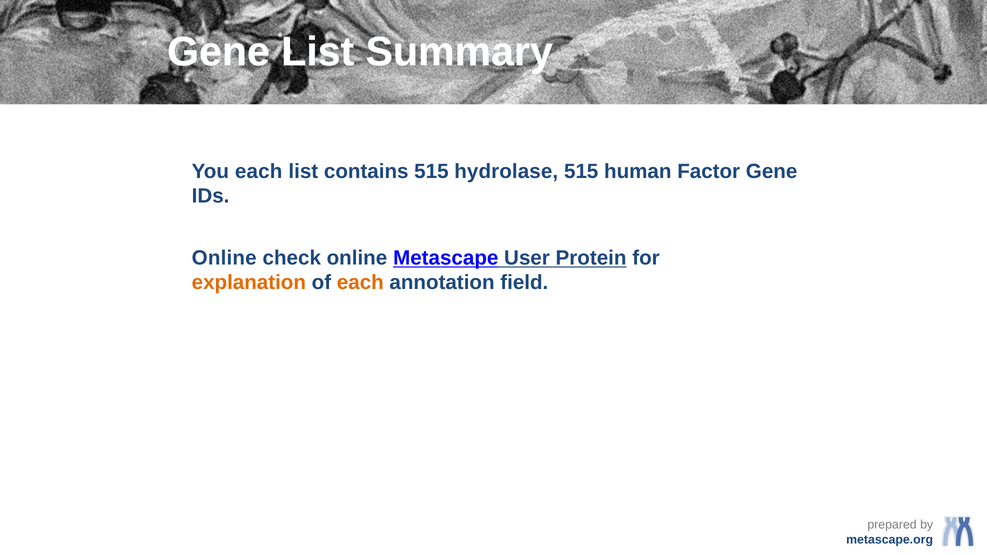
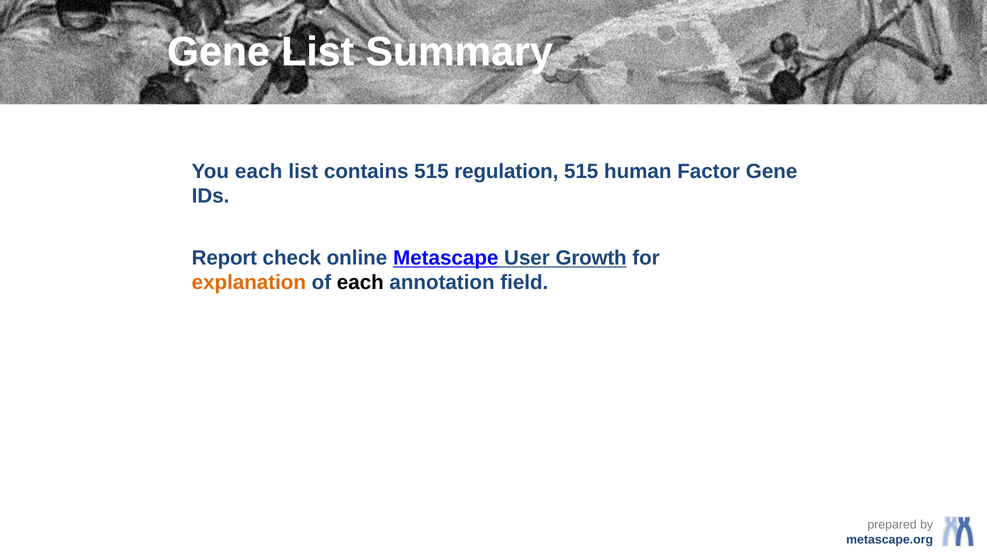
hydrolase: hydrolase -> regulation (506, 171)
Online: Online -> Report (224, 258)
Protein: Protein -> Growth (591, 258)
each colour: orange -> black (360, 283)
